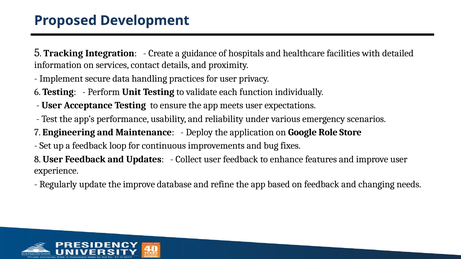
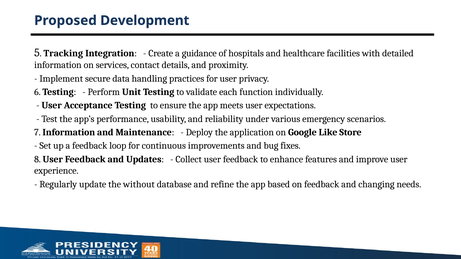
7 Engineering: Engineering -> Information (69, 133)
Role: Role -> Like (328, 133)
the improve: improve -> without (139, 184)
